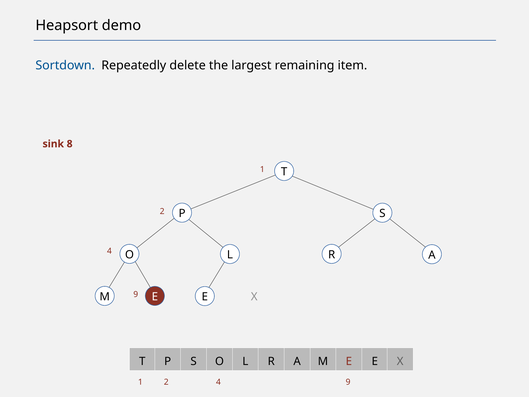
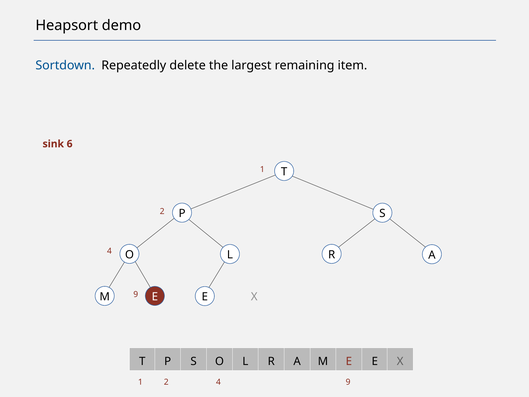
8: 8 -> 6 (70, 144)
